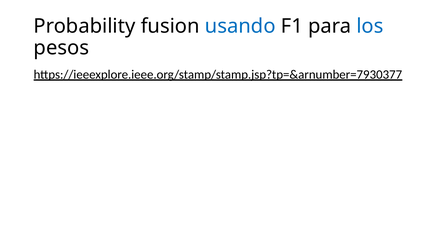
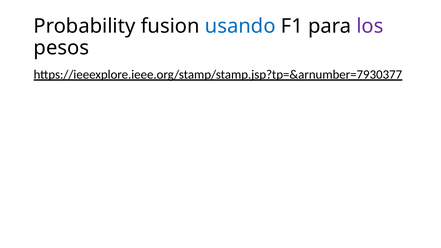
los colour: blue -> purple (370, 26)
